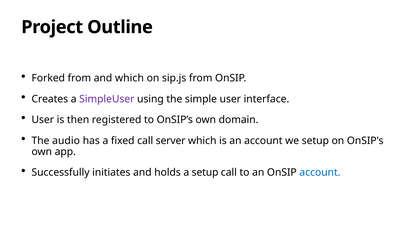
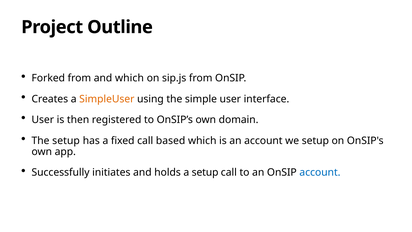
SimpleUser colour: purple -> orange (107, 99)
The audio: audio -> setup (66, 140)
server: server -> based (171, 140)
